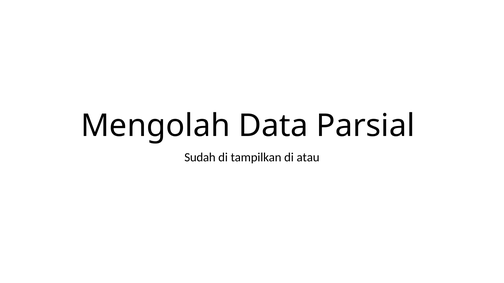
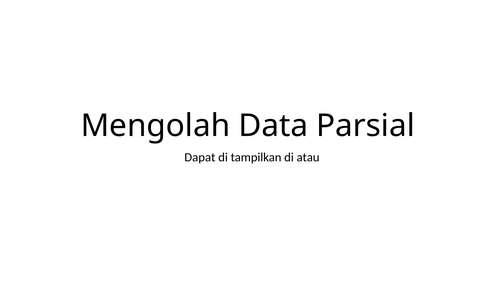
Sudah: Sudah -> Dapat (200, 158)
